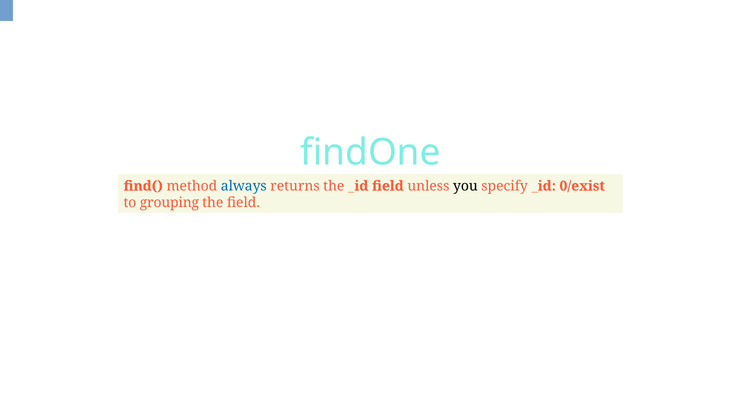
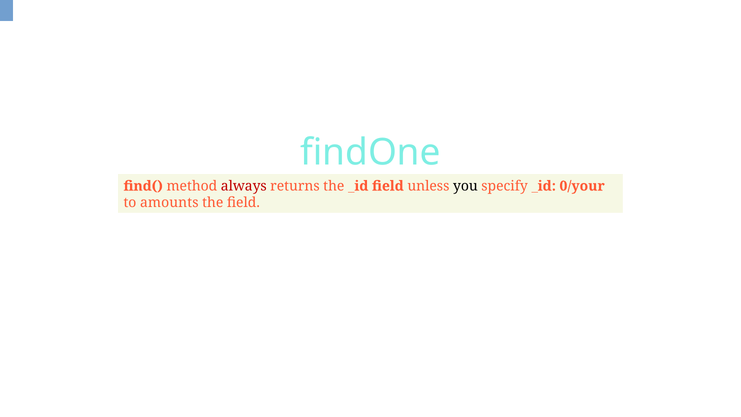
always colour: blue -> red (244, 186)
0/exist: 0/exist -> 0/your (582, 186)
grouping: grouping -> amounts (169, 203)
